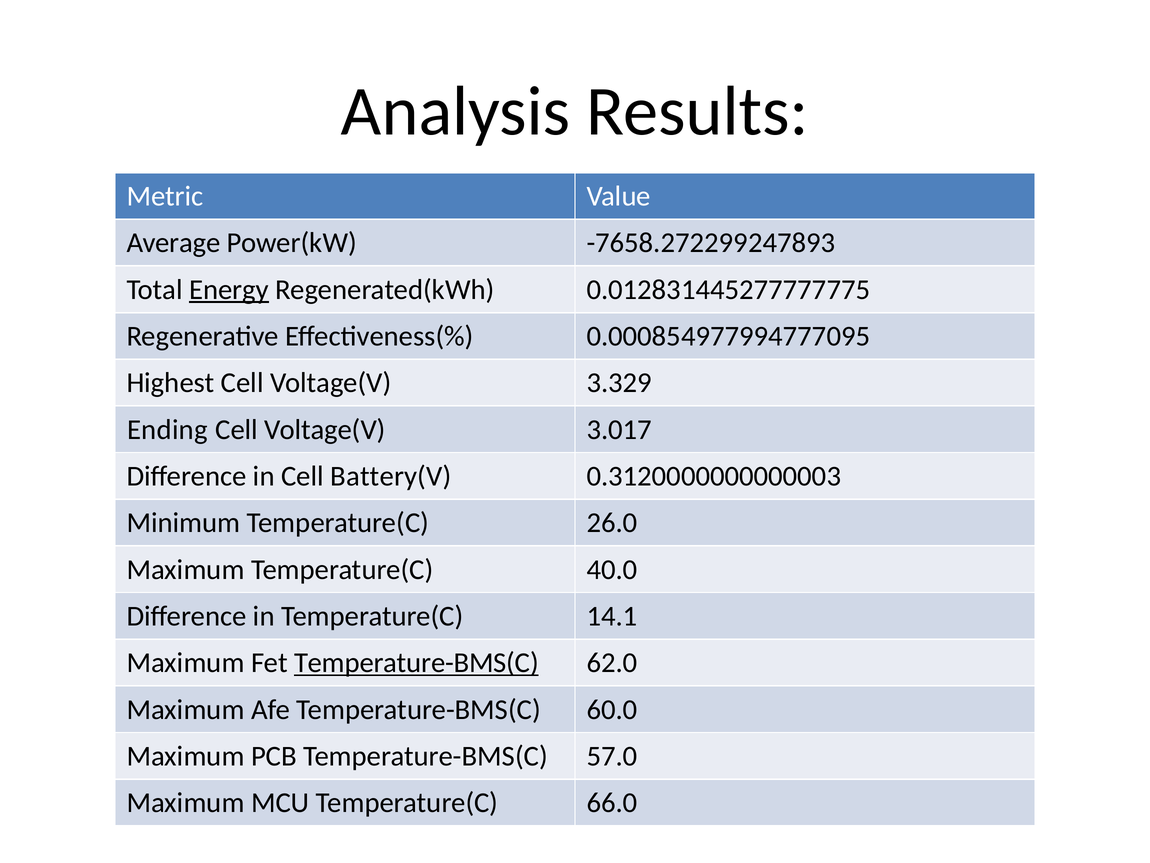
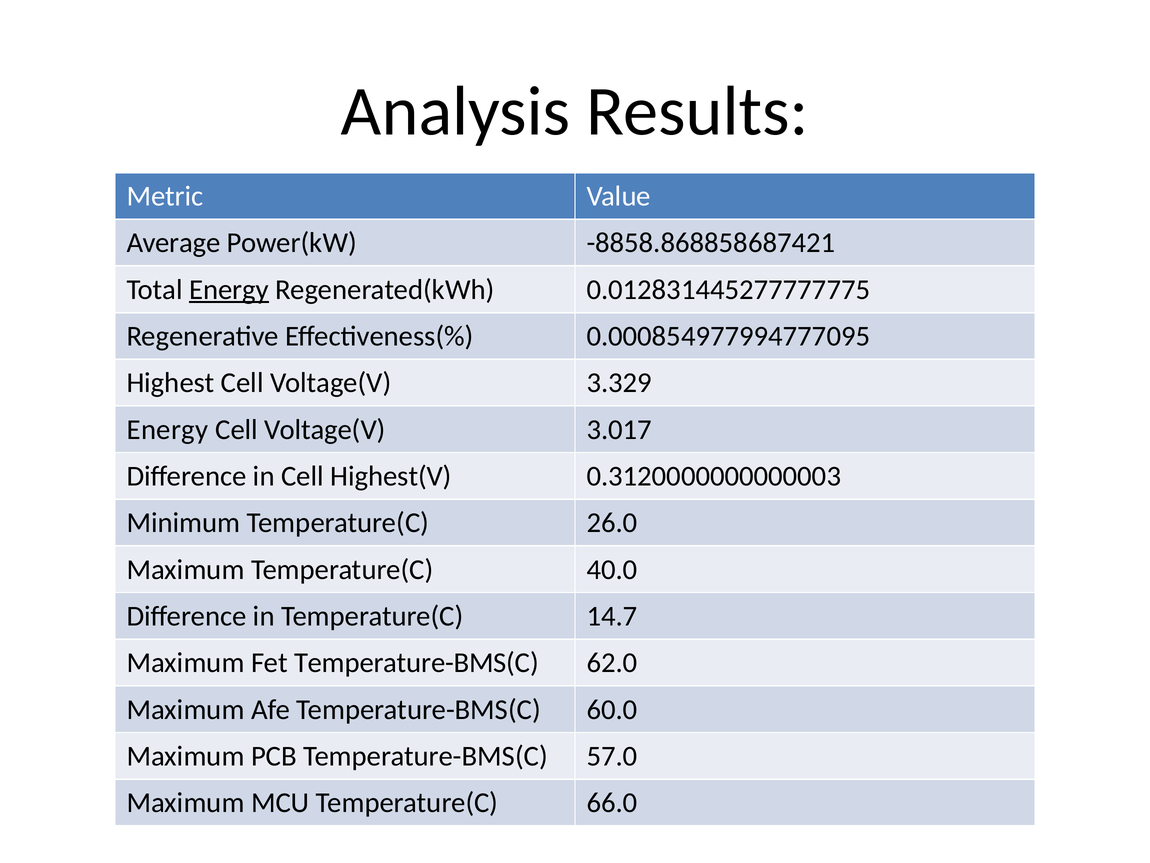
-7658.272299247893: -7658.272299247893 -> -8858.868858687421 (711, 243)
Ending: Ending -> Energy (167, 429)
Battery(V: Battery(V -> Highest(V (391, 476)
14.1: 14.1 -> 14.7 (612, 616)
Temperature-BMS(C underline: present -> none (416, 662)
